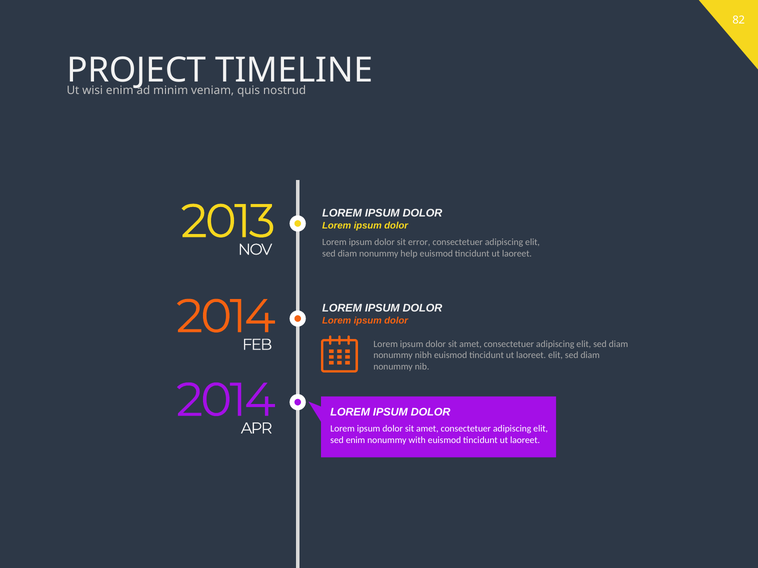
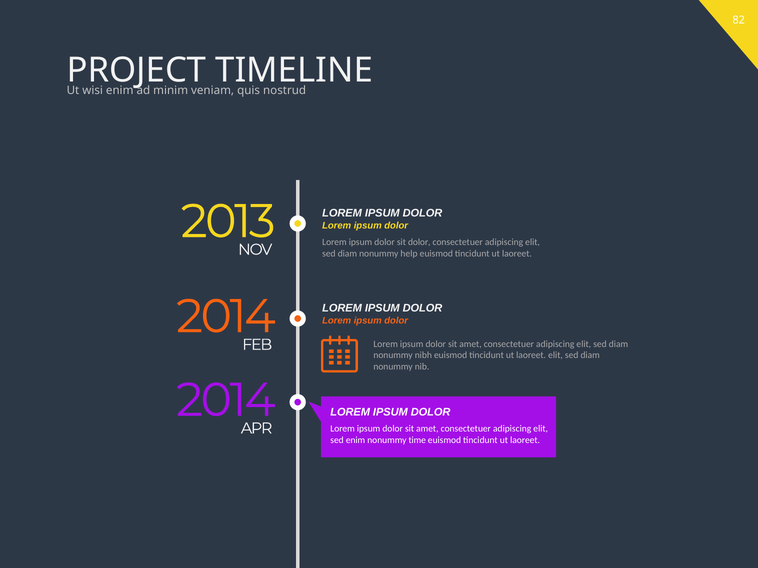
sit error: error -> dolor (419, 242)
with: with -> time (417, 440)
